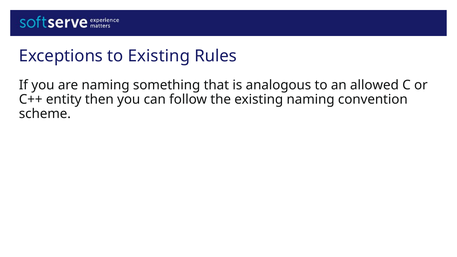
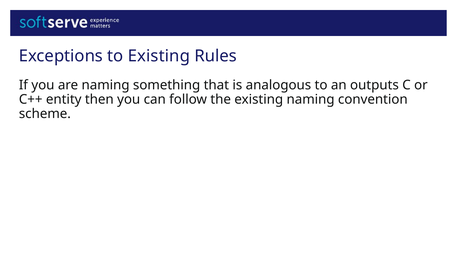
allowed: allowed -> outputs (374, 85)
